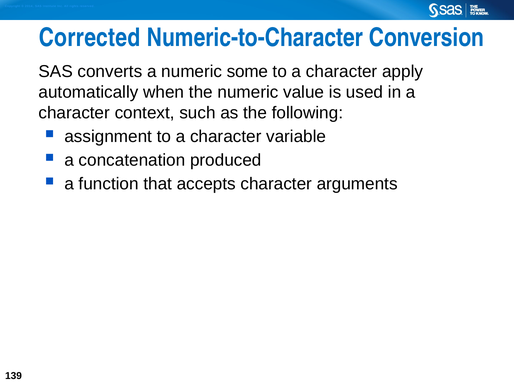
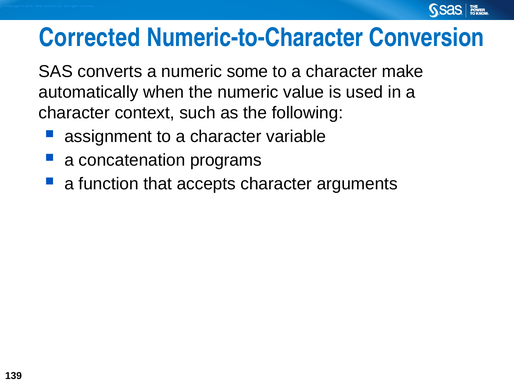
apply: apply -> make (403, 71)
produced: produced -> programs (226, 160)
